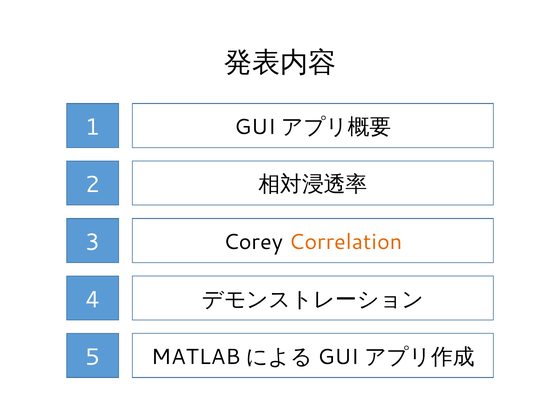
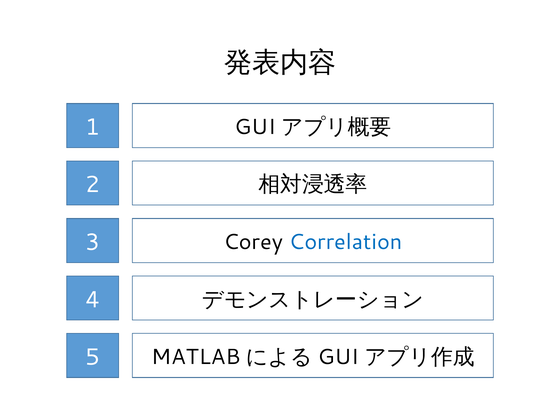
Correlation colour: orange -> blue (346, 242)
